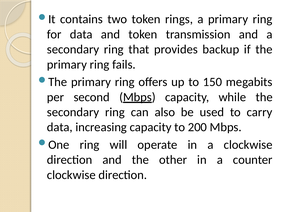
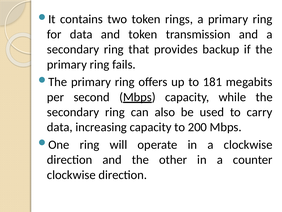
150: 150 -> 181 (213, 82)
